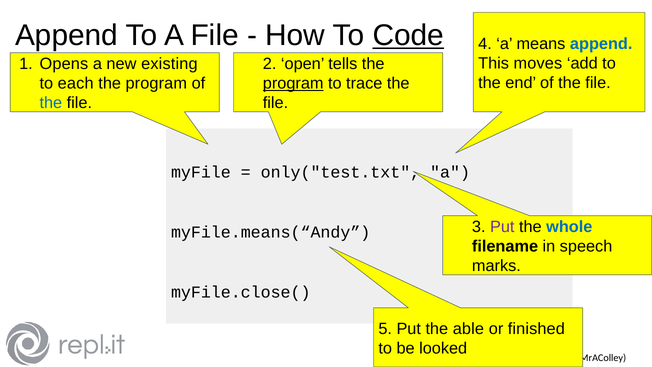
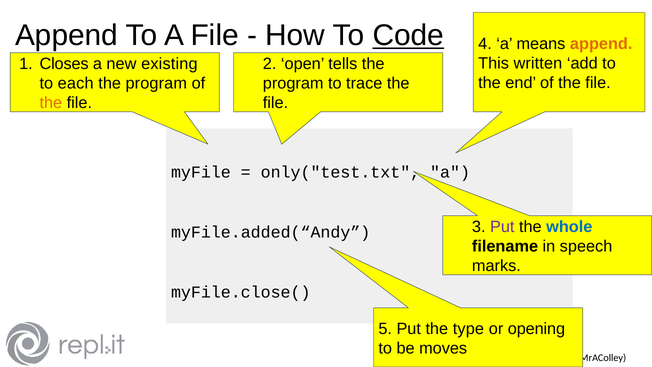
append colour: blue -> orange (601, 44)
moves: moves -> written (538, 63)
Opens: Opens -> Closes (64, 64)
program underline: present -> none (293, 83)
the colour: blue -> orange (51, 103)
myFile.means(“Andy: myFile.means(“Andy -> myFile.added(“Andy (271, 232)
able: able -> type (468, 329)
finished: finished -> opening (536, 329)
looked: looked -> moves (443, 348)
